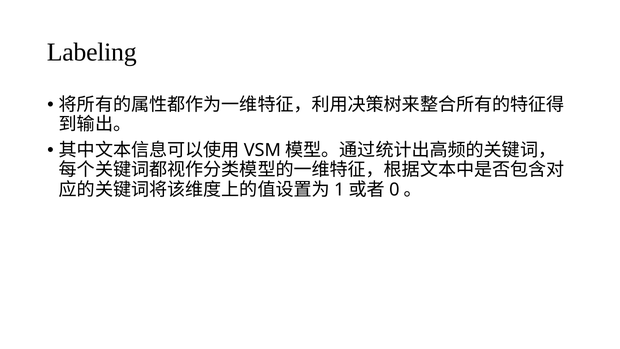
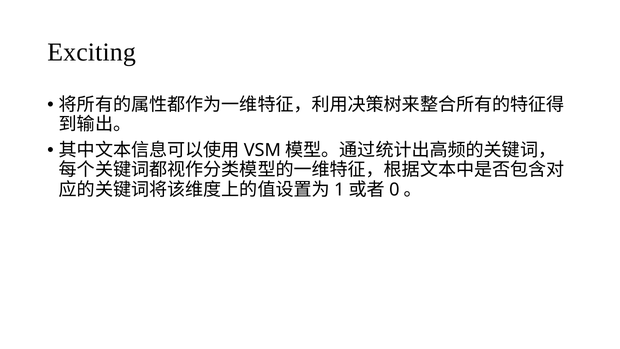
Labeling: Labeling -> Exciting (92, 52)
